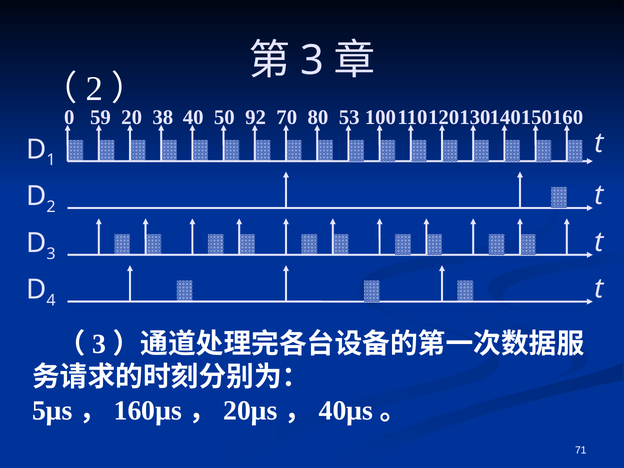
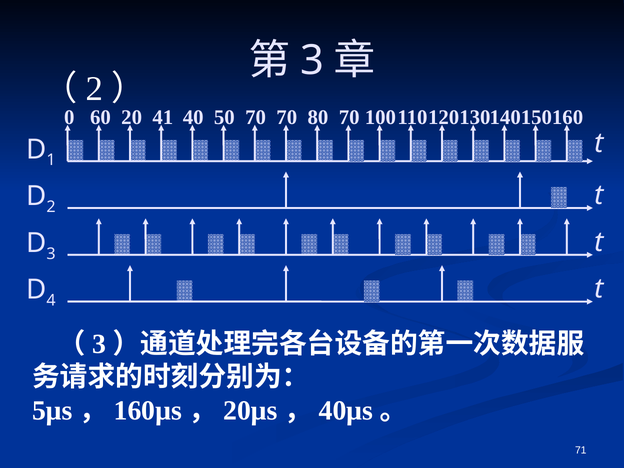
59: 59 -> 60 (100, 117)
38: 38 -> 41 (163, 117)
50 92: 92 -> 70 (256, 117)
80 53: 53 -> 70 (349, 117)
